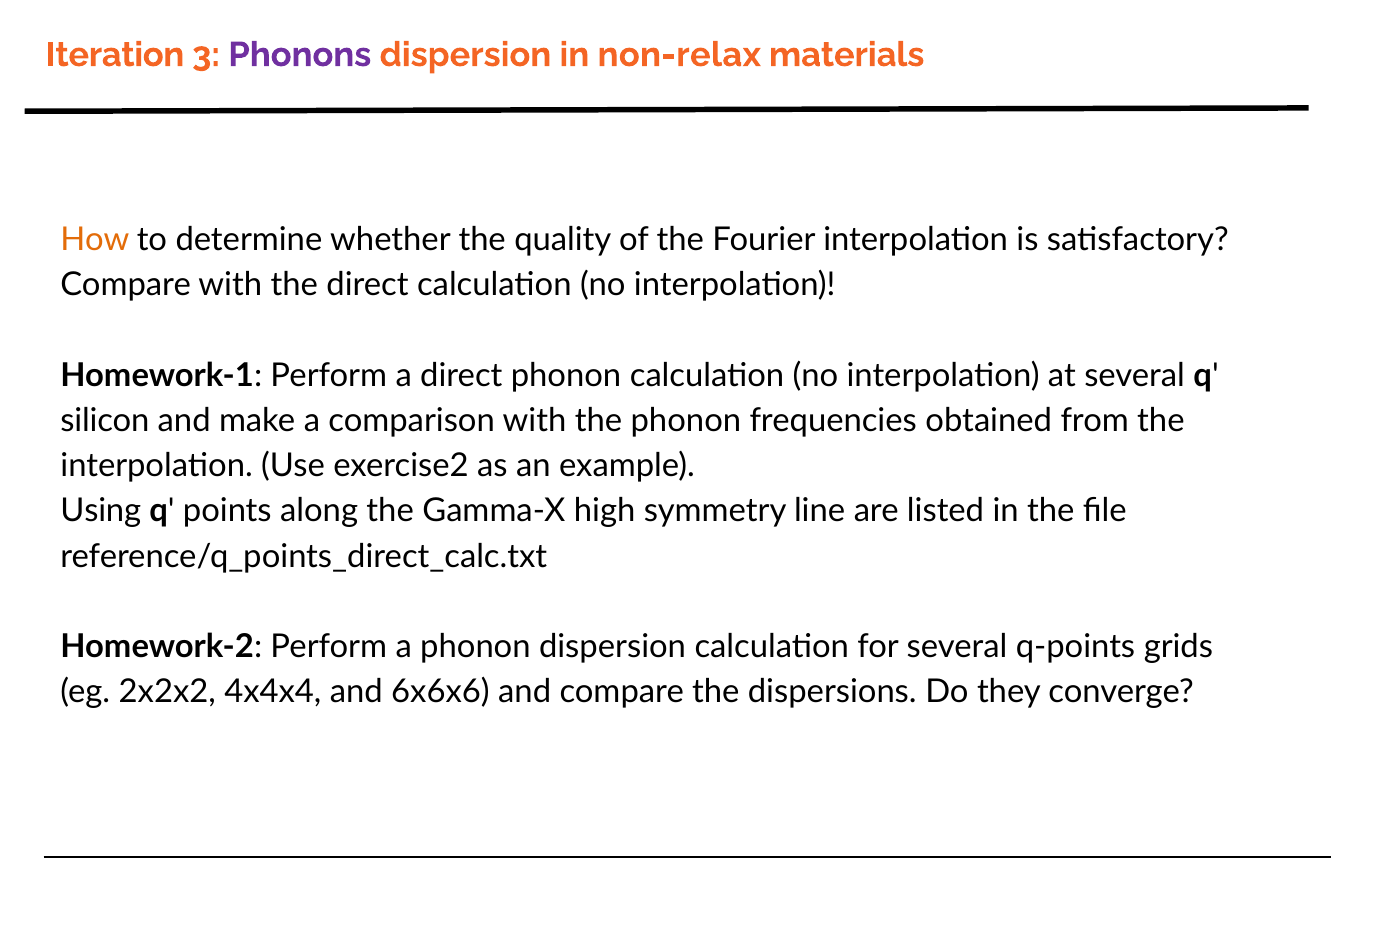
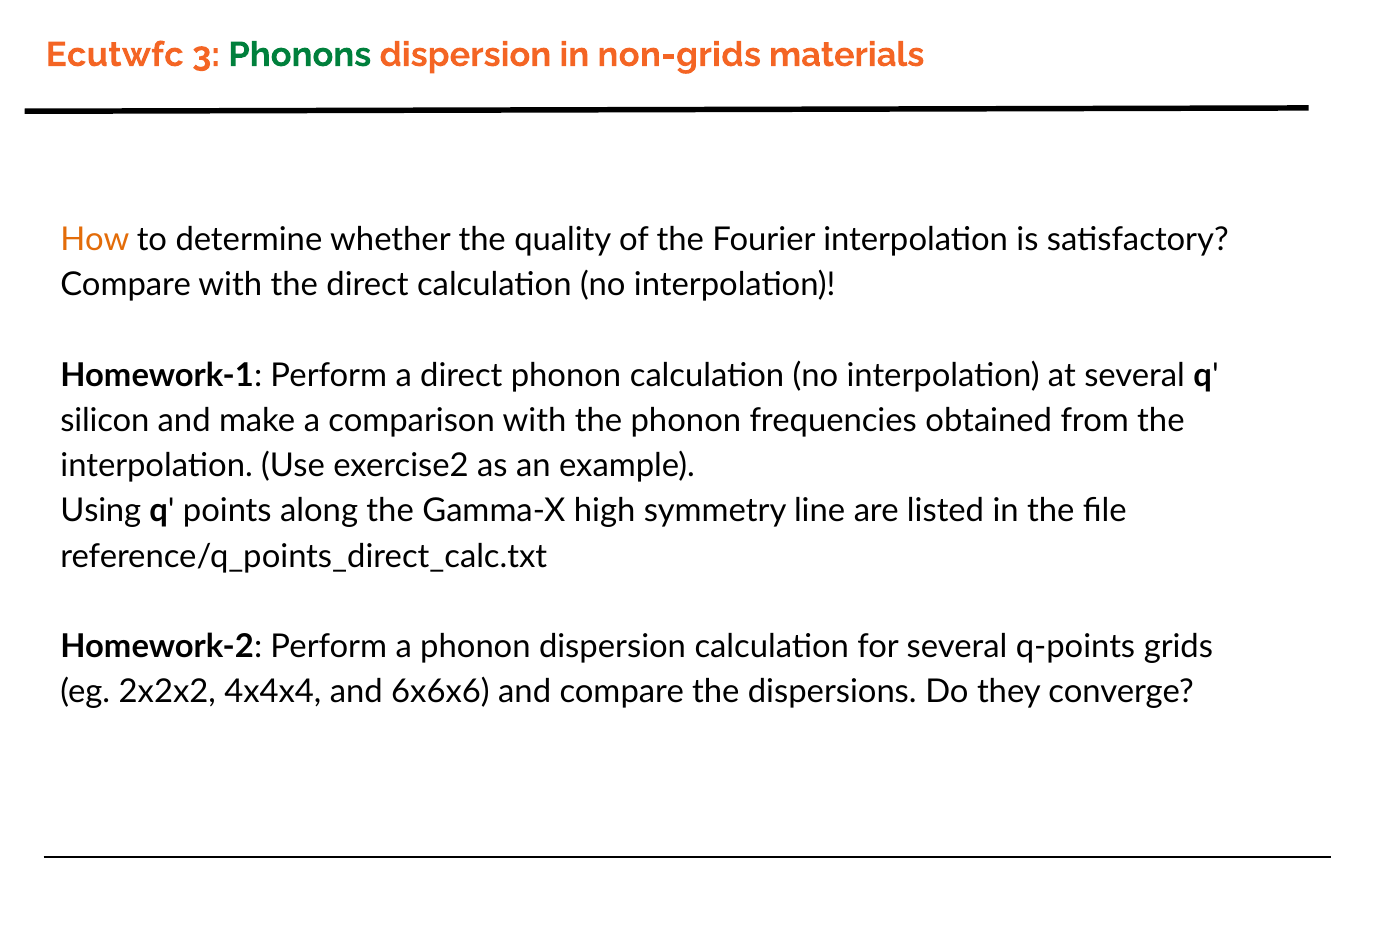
Iteration: Iteration -> Ecutwfc (115, 55)
Phonons colour: purple -> green (300, 55)
non-relax: non-relax -> non-grids (679, 55)
